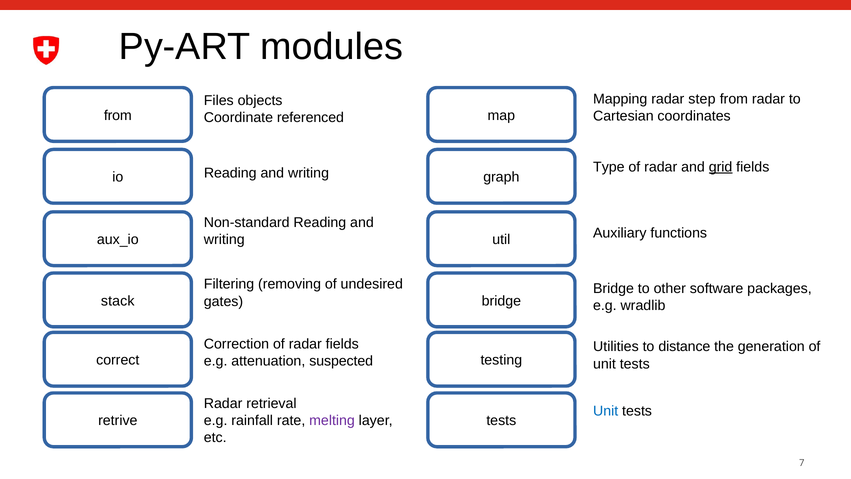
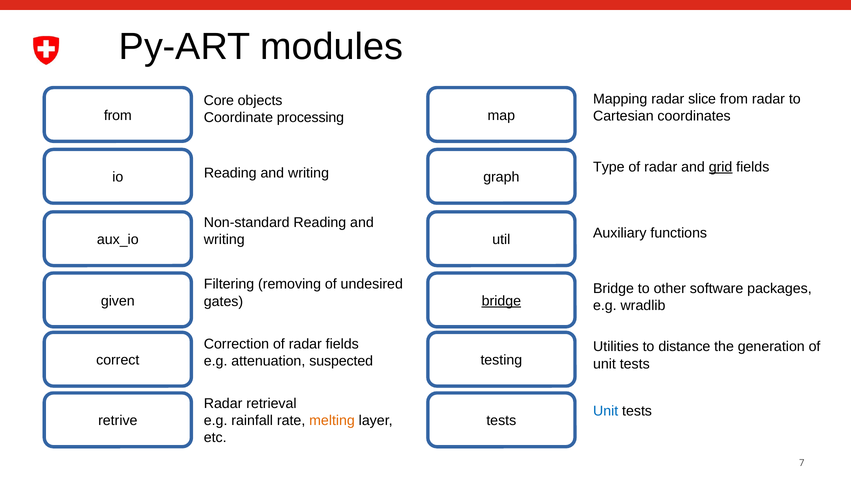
step: step -> slice (702, 99)
Files: Files -> Core (219, 100)
referenced: referenced -> processing (310, 117)
stack: stack -> given (118, 301)
bridge underline: none -> present (501, 301)
melting colour: purple -> orange (332, 420)
